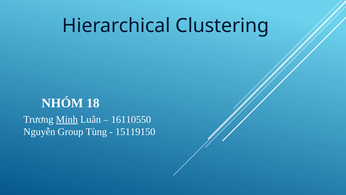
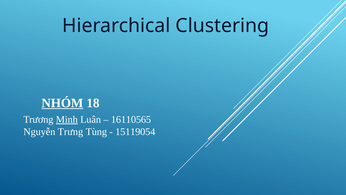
NHÓM underline: none -> present (62, 103)
16110550: 16110550 -> 16110565 (131, 119)
Group: Group -> Trưng (70, 131)
15119150: 15119150 -> 15119054 (135, 131)
